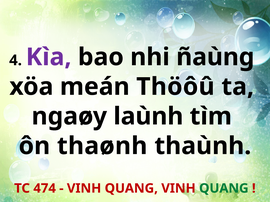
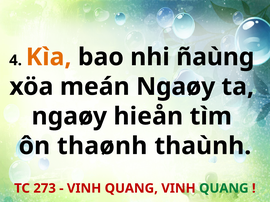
Kìa colour: purple -> orange (49, 57)
meán Thöôû: Thöôû -> Ngaøy (176, 87)
laùnh: laùnh -> hieån (148, 117)
474: 474 -> 273 (45, 189)
